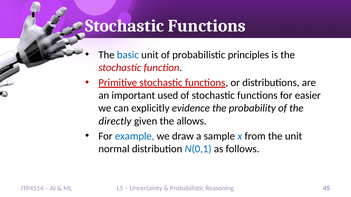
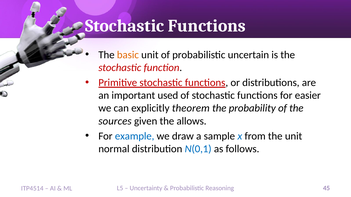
basic colour: blue -> orange (128, 55)
principles: principles -> uncertain (248, 55)
evidence: evidence -> theorem (191, 108)
directly: directly -> sources (115, 121)
